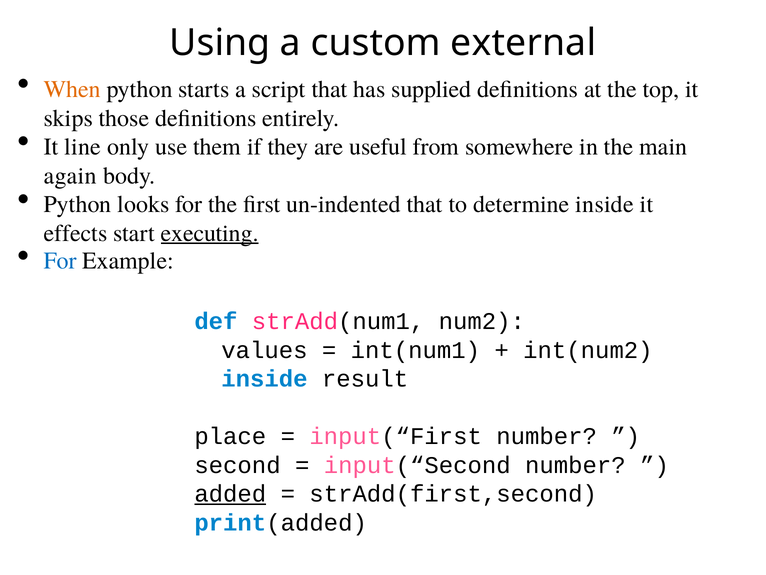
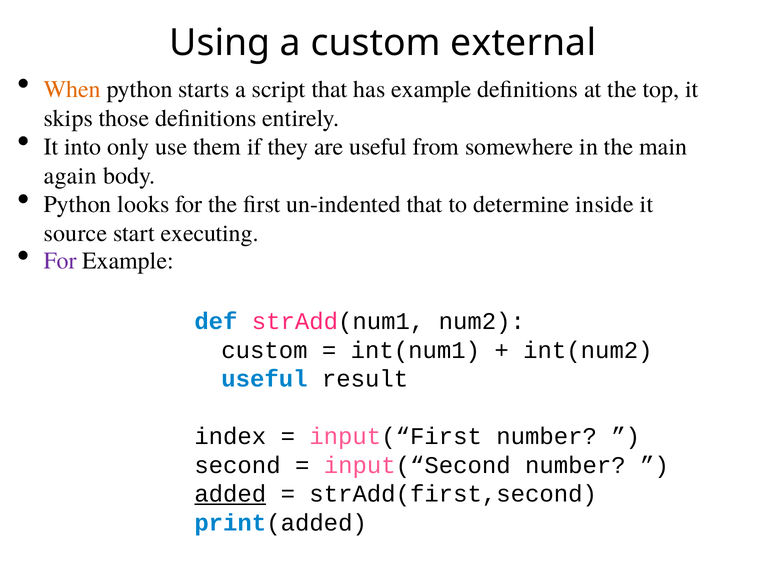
has supplied: supplied -> example (431, 89)
line: line -> into (83, 147)
effects: effects -> source (75, 233)
executing underline: present -> none (210, 233)
For colour: blue -> purple (60, 261)
values: values -> custom (264, 350)
inside: inside -> useful (264, 379)
place: place -> index (230, 436)
